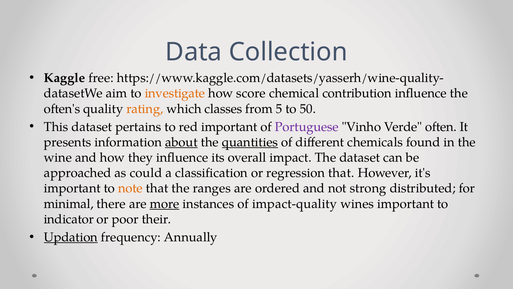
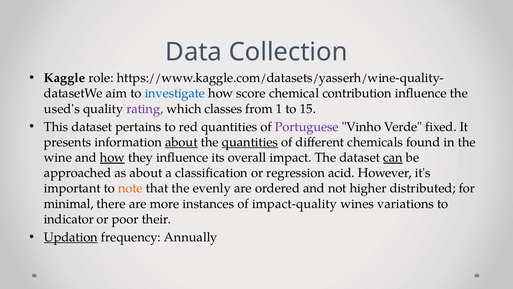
free: free -> role (101, 78)
investigate colour: orange -> blue (175, 93)
often's: often's -> used's (62, 109)
rating colour: orange -> purple (145, 109)
5: 5 -> 1 (279, 109)
50: 50 -> 15 (308, 109)
red important: important -> quantities (229, 127)
often: often -> fixed (441, 127)
how underline: none -> present (112, 157)
can underline: none -> present (393, 157)
as could: could -> about (146, 173)
regression that: that -> acid (341, 173)
ranges: ranges -> evenly (212, 188)
strong: strong -> higher (368, 188)
more underline: present -> none (165, 204)
wines important: important -> variations (406, 204)
